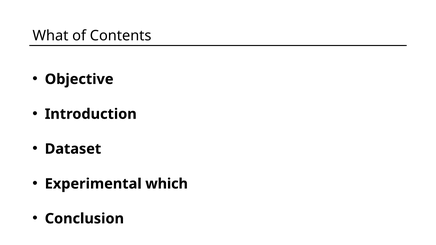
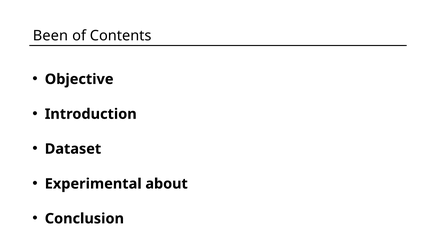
What: What -> Been (50, 36)
which: which -> about (167, 184)
